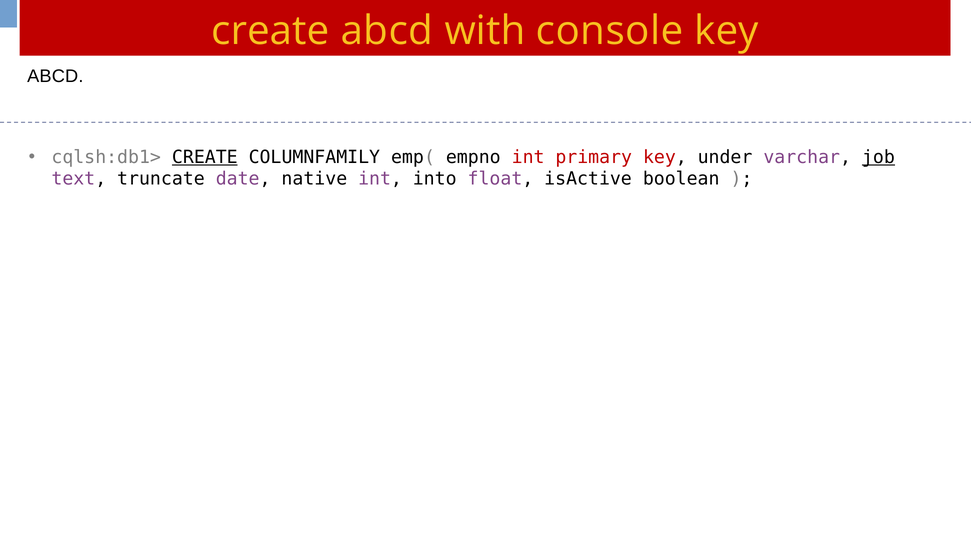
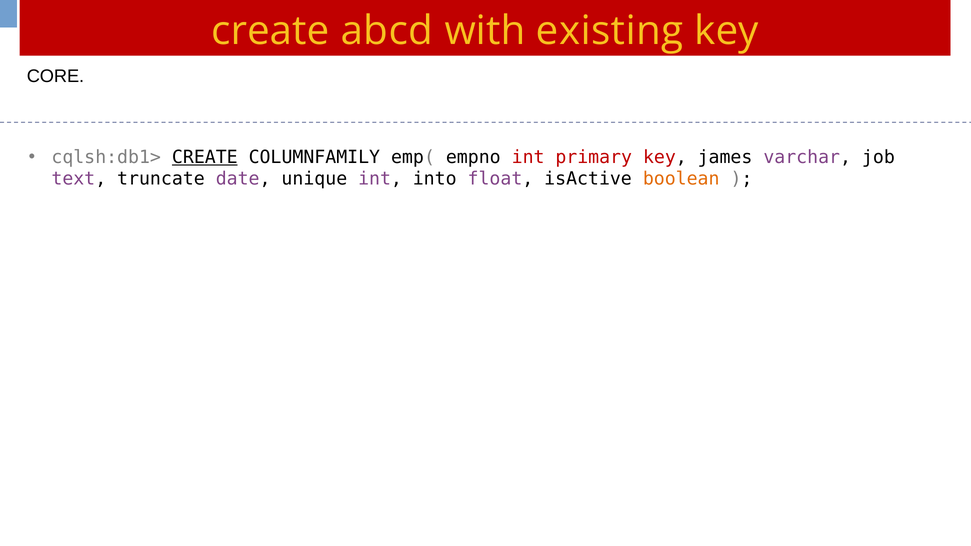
console: console -> existing (610, 31)
ABCD: ABCD -> CORE (55, 76)
under: under -> james (725, 157)
job underline: present -> none (878, 157)
native: native -> unique (314, 179)
boolean colour: black -> orange (681, 179)
